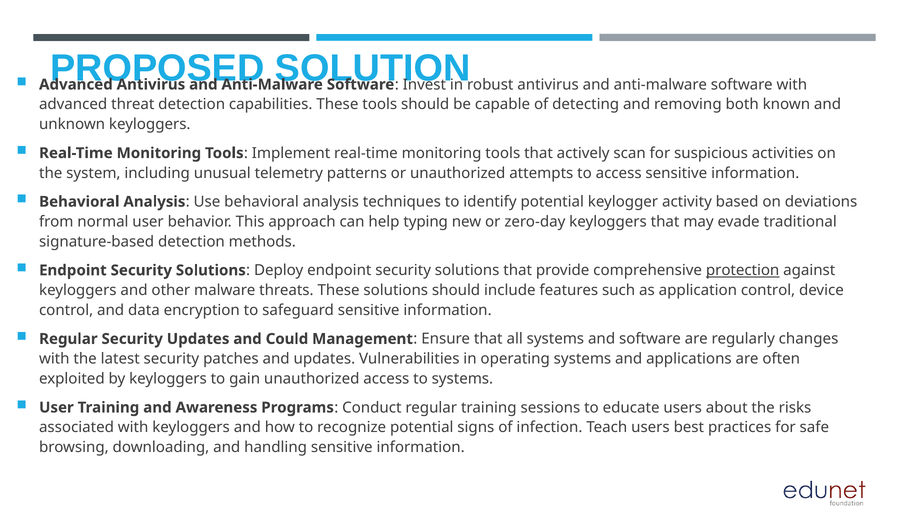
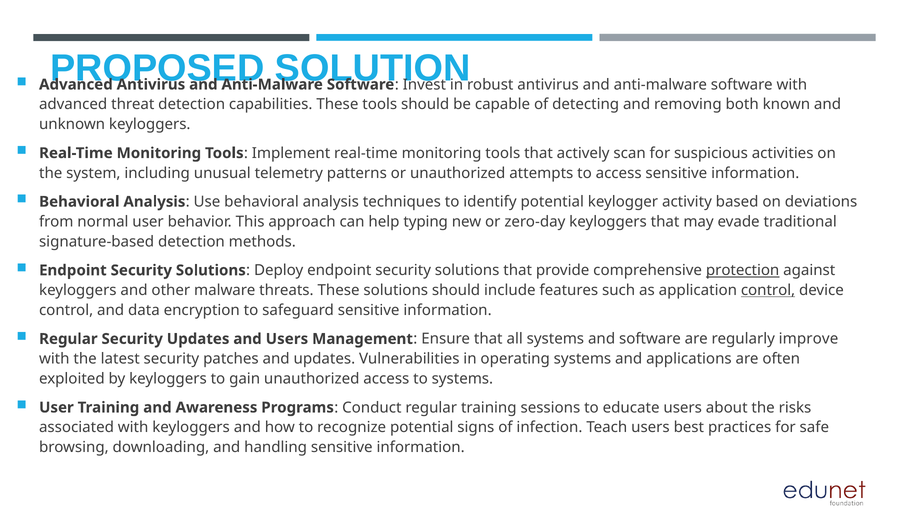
control underline: none -> present (768, 290)
and Could: Could -> Users (287, 339)
changes: changes -> improve (809, 339)
